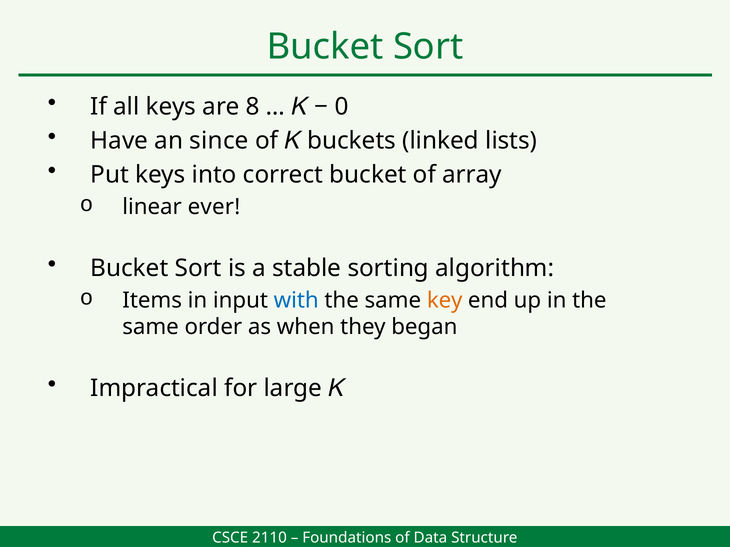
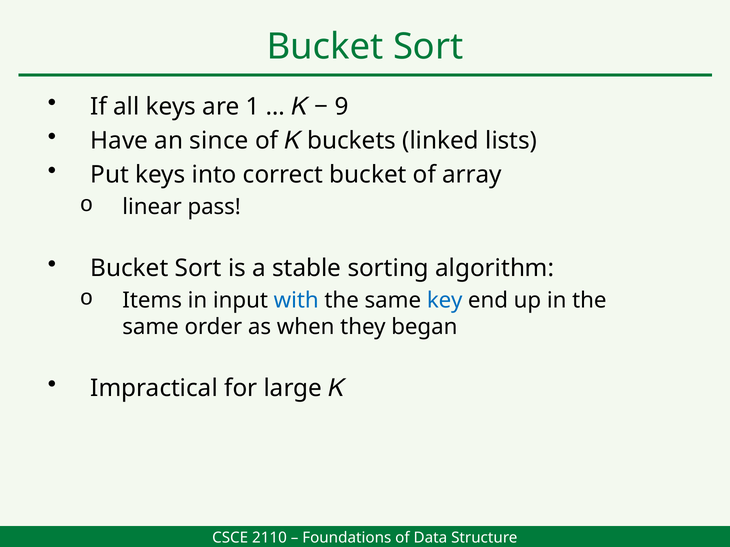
8: 8 -> 1 (253, 107)
0: 0 -> 9 (341, 107)
ever: ever -> pass (214, 207)
key colour: orange -> blue (445, 301)
